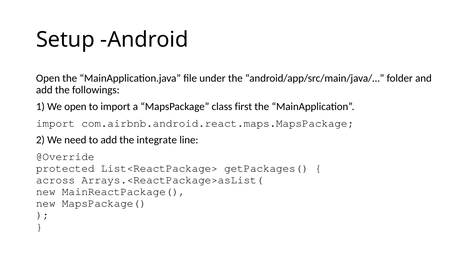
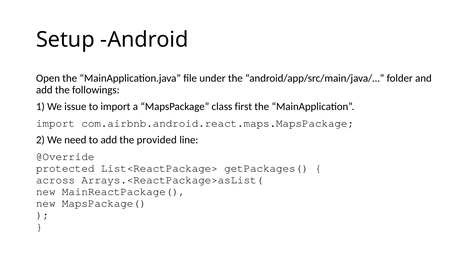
We open: open -> issue (75, 107)
integrate: integrate -> provided (157, 140)
